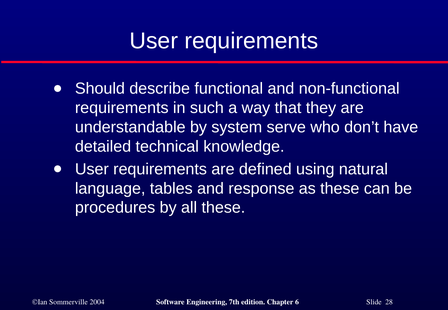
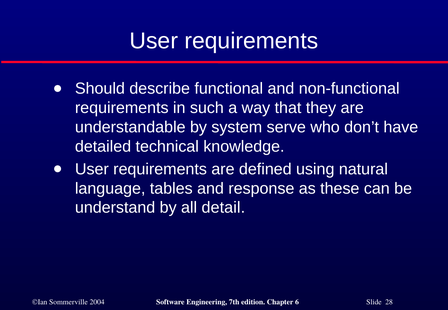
procedures: procedures -> understand (115, 208)
all these: these -> detail (223, 208)
